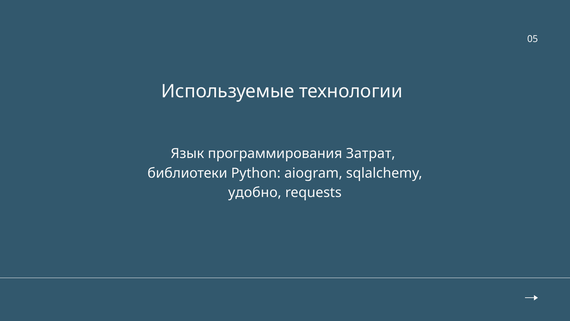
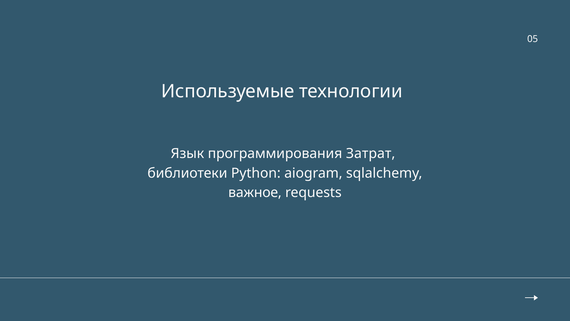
удобно: удобно -> важное (255, 192)
